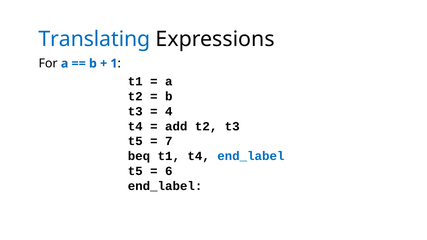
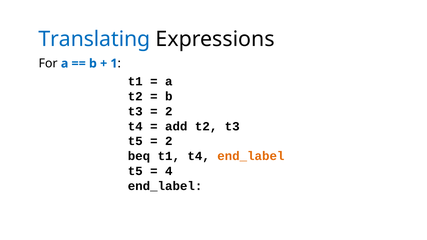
4: 4 -> 2 (169, 111)
7: 7 -> 2 (169, 141)
end_label colour: blue -> orange (251, 156)
6: 6 -> 4 (169, 171)
